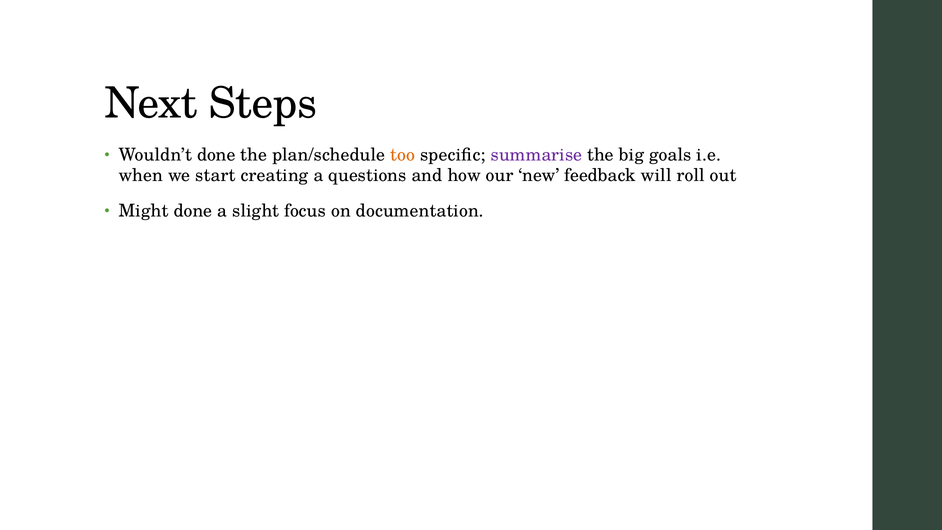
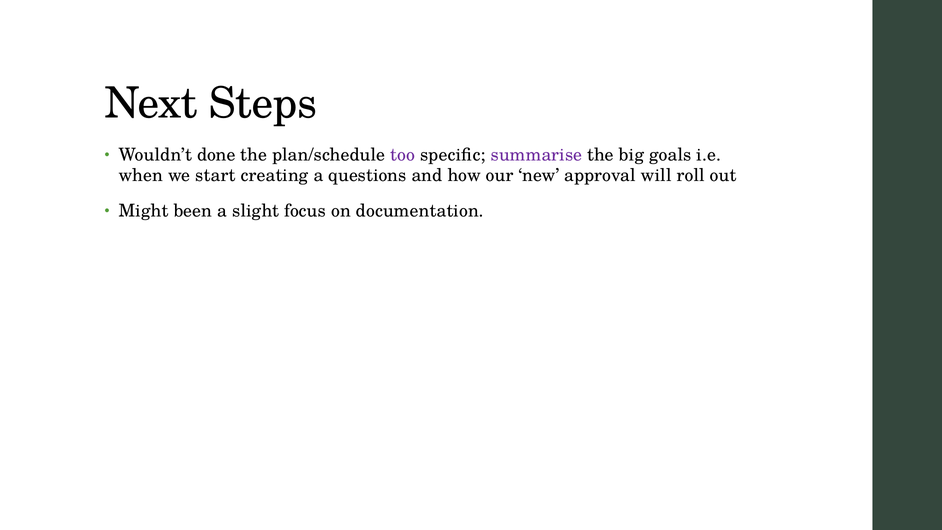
too colour: orange -> purple (403, 155)
feedback: feedback -> approval (600, 175)
Might done: done -> been (193, 211)
